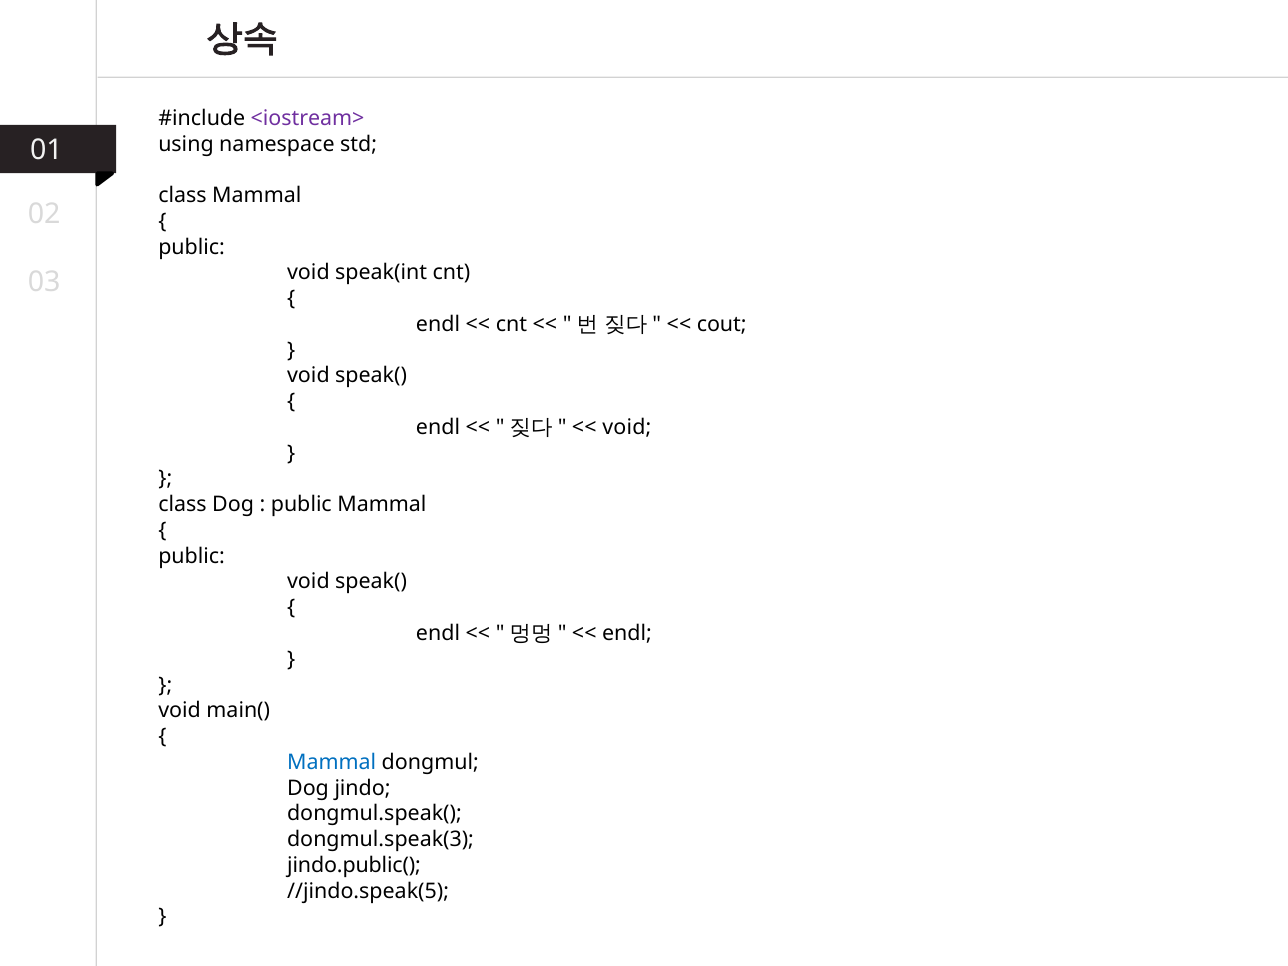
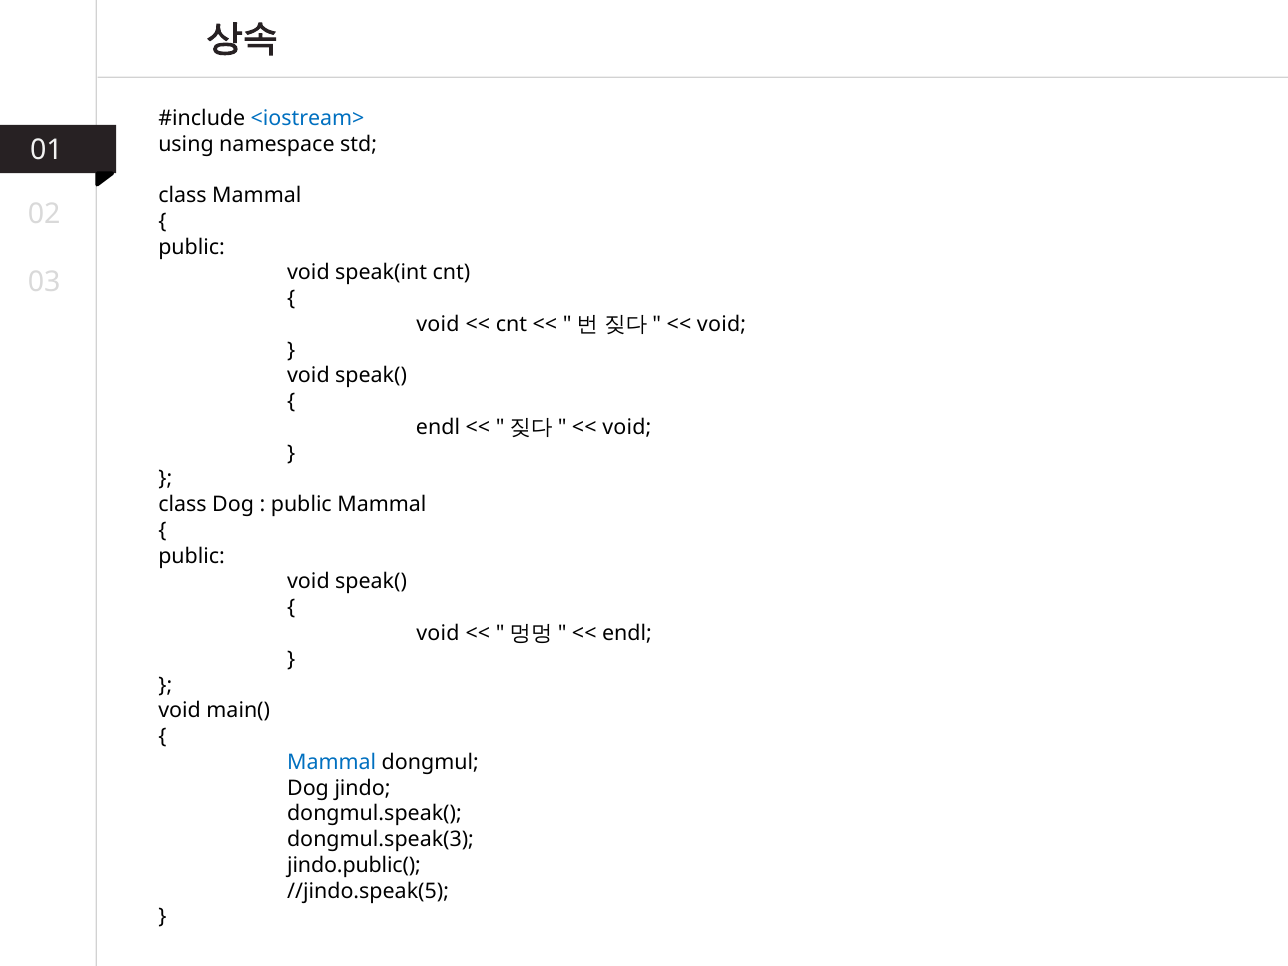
<iostream> colour: purple -> blue (308, 118)
endl: endl -> void (438, 324)
cout: cout -> void (722, 324)
endl: endl -> void (438, 633)
